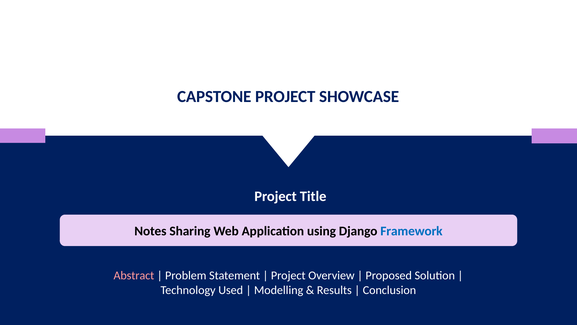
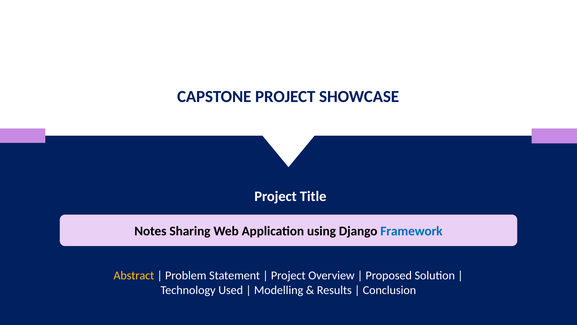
Abstract colour: pink -> yellow (134, 275)
